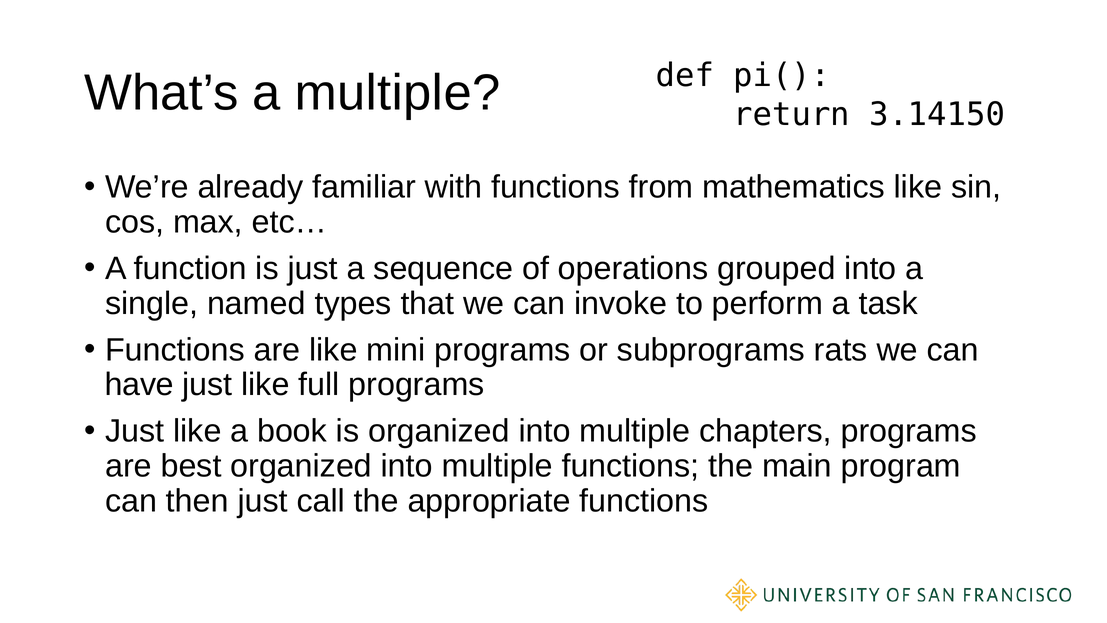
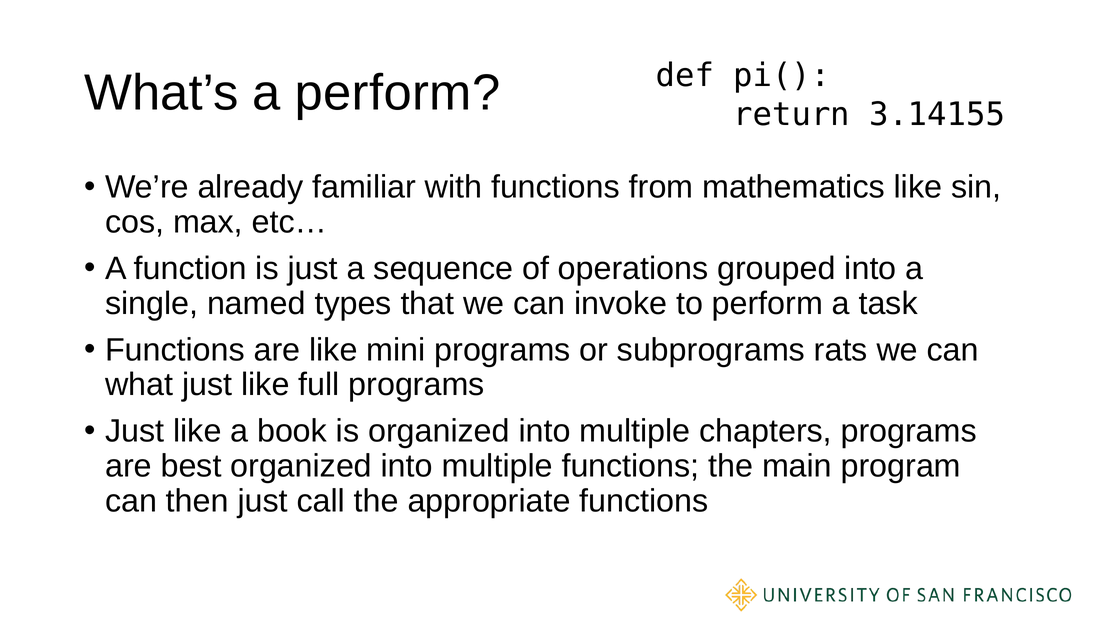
a multiple: multiple -> perform (398, 93)
3.14150: 3.14150 -> 3.14155 (937, 114)
have: have -> what (139, 385)
